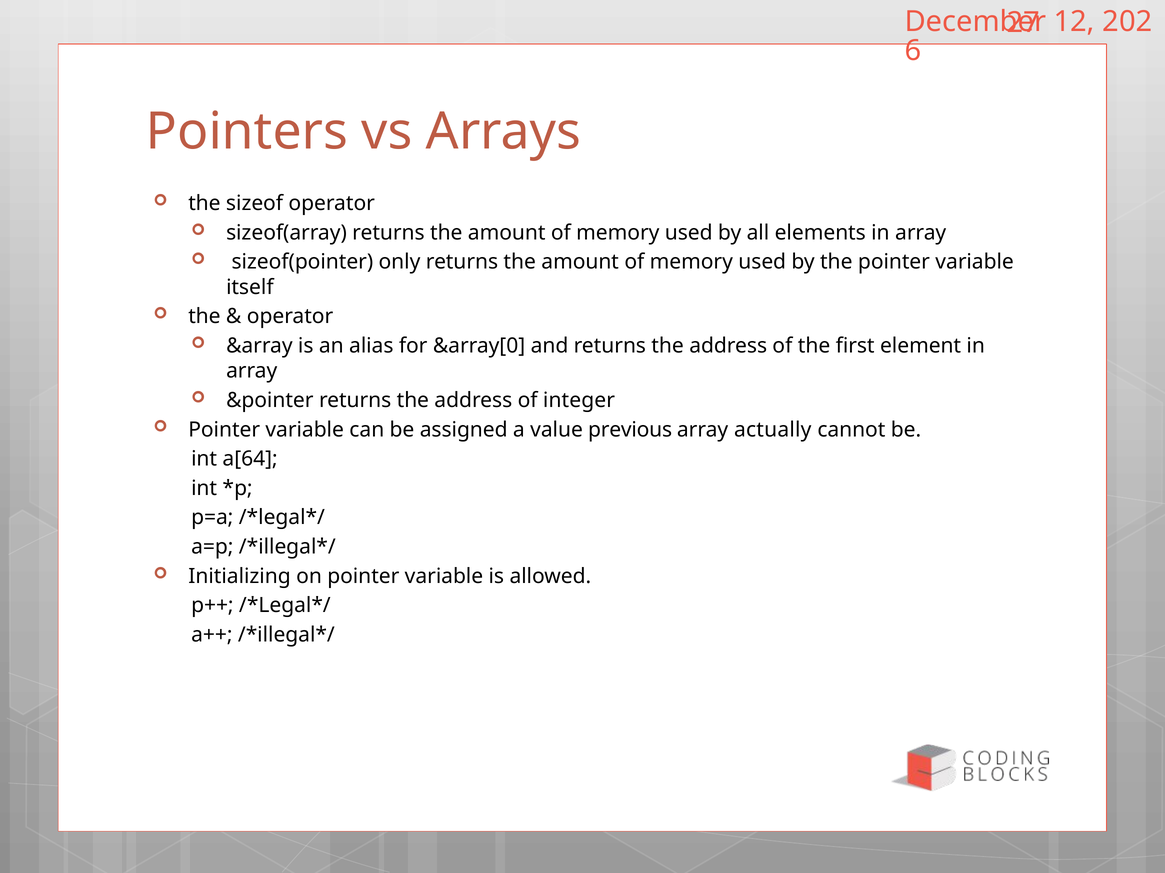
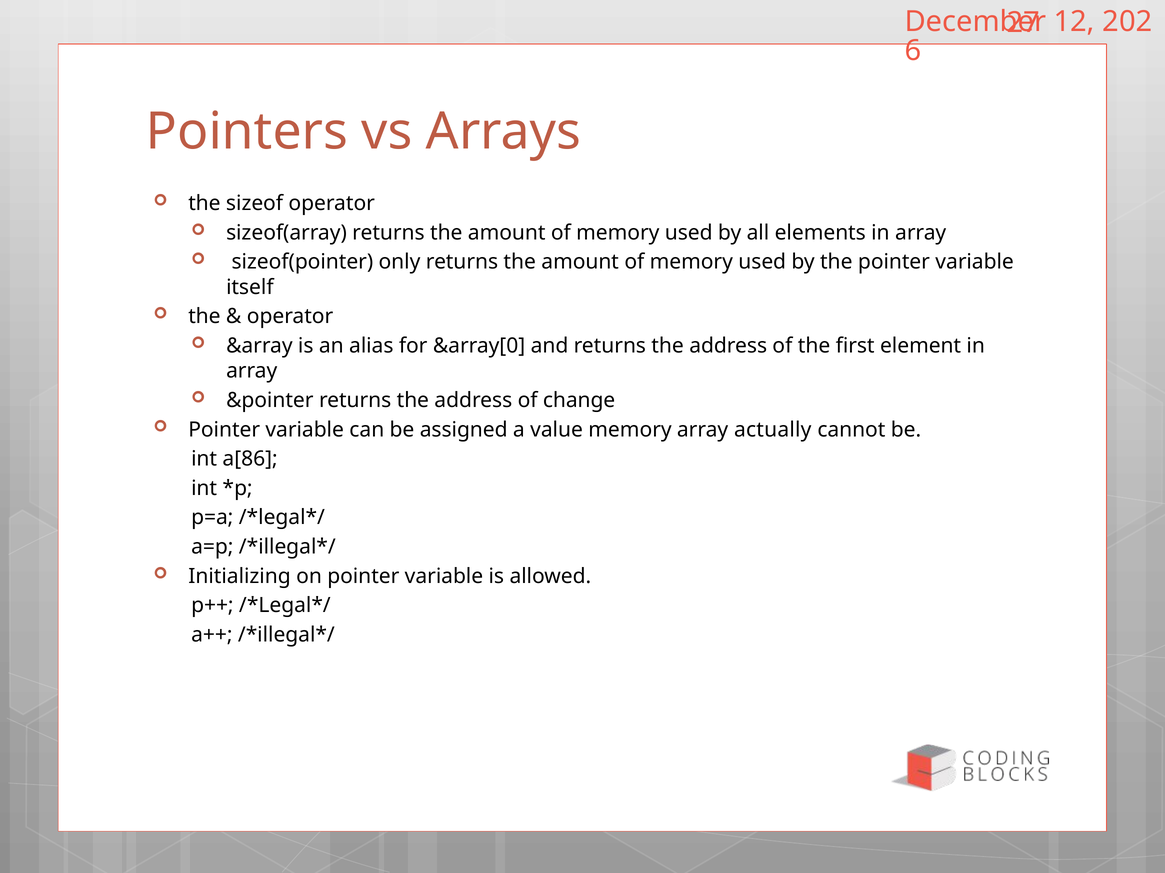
integer: integer -> change (579, 401)
value previous: previous -> memory (630, 430)
a[64: a[64 -> a[86 (250, 459)
